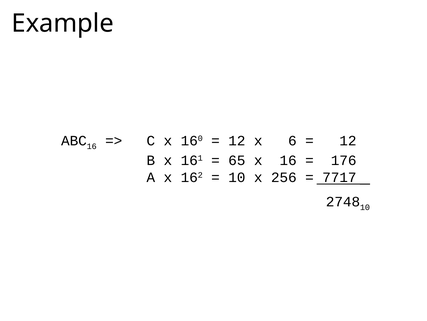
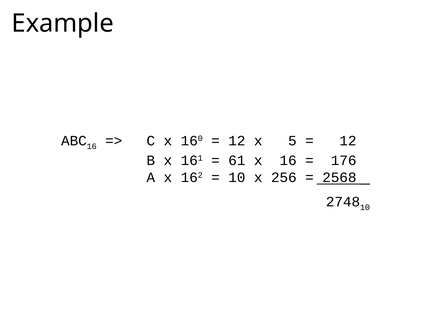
6: 6 -> 5 (292, 141)
65: 65 -> 61 (237, 160)
7717: 7717 -> 2568 (339, 177)
